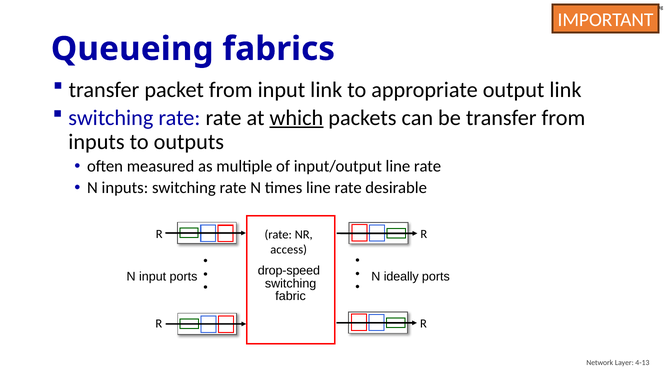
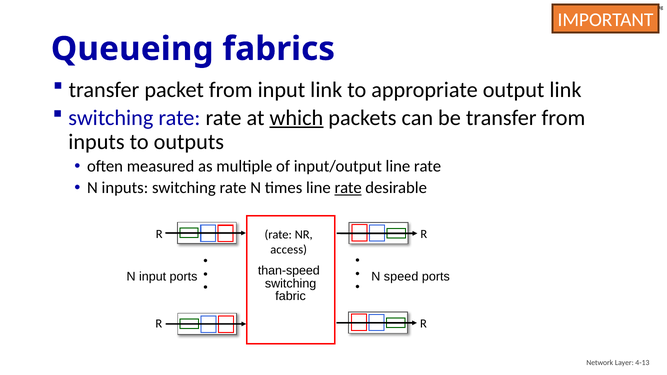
rate underline: none -> present (348, 188)
drop-speed: drop-speed -> than-speed (289, 271)
ideally: ideally -> speed (401, 277)
